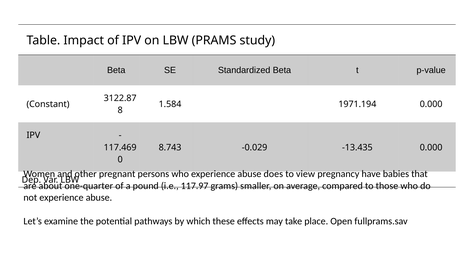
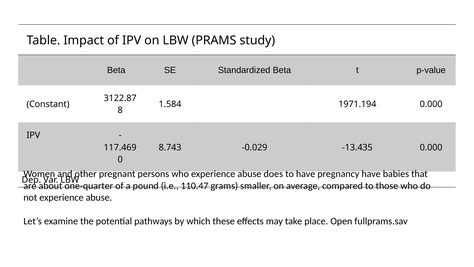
to view: view -> have (306, 174)
117.97: 117.97 -> 110.47 (195, 185)
